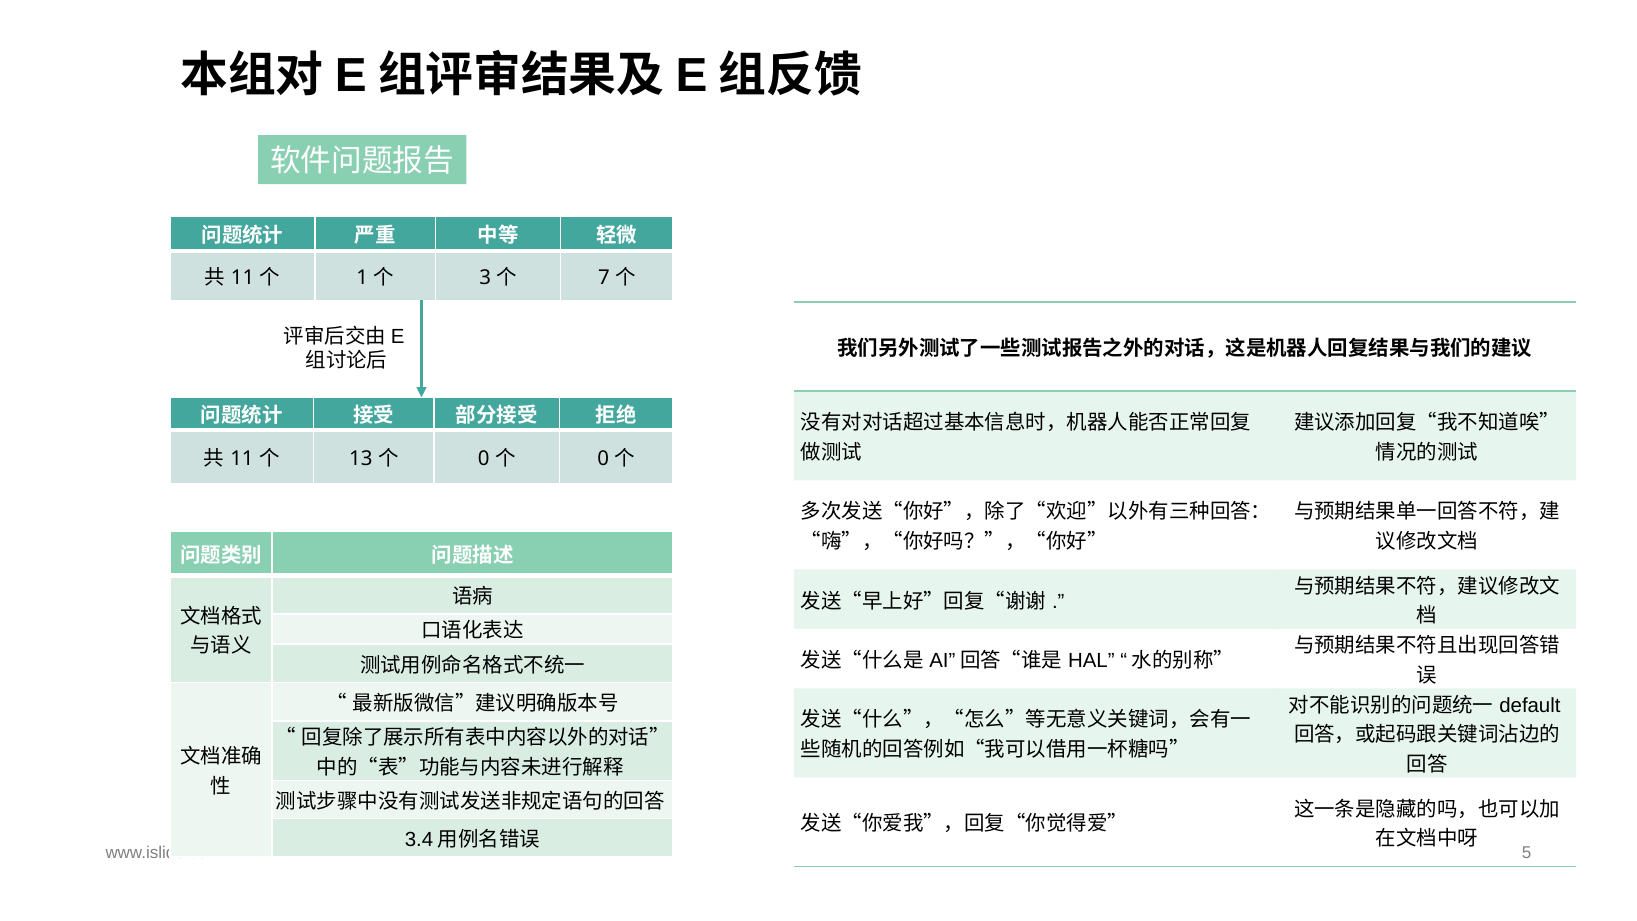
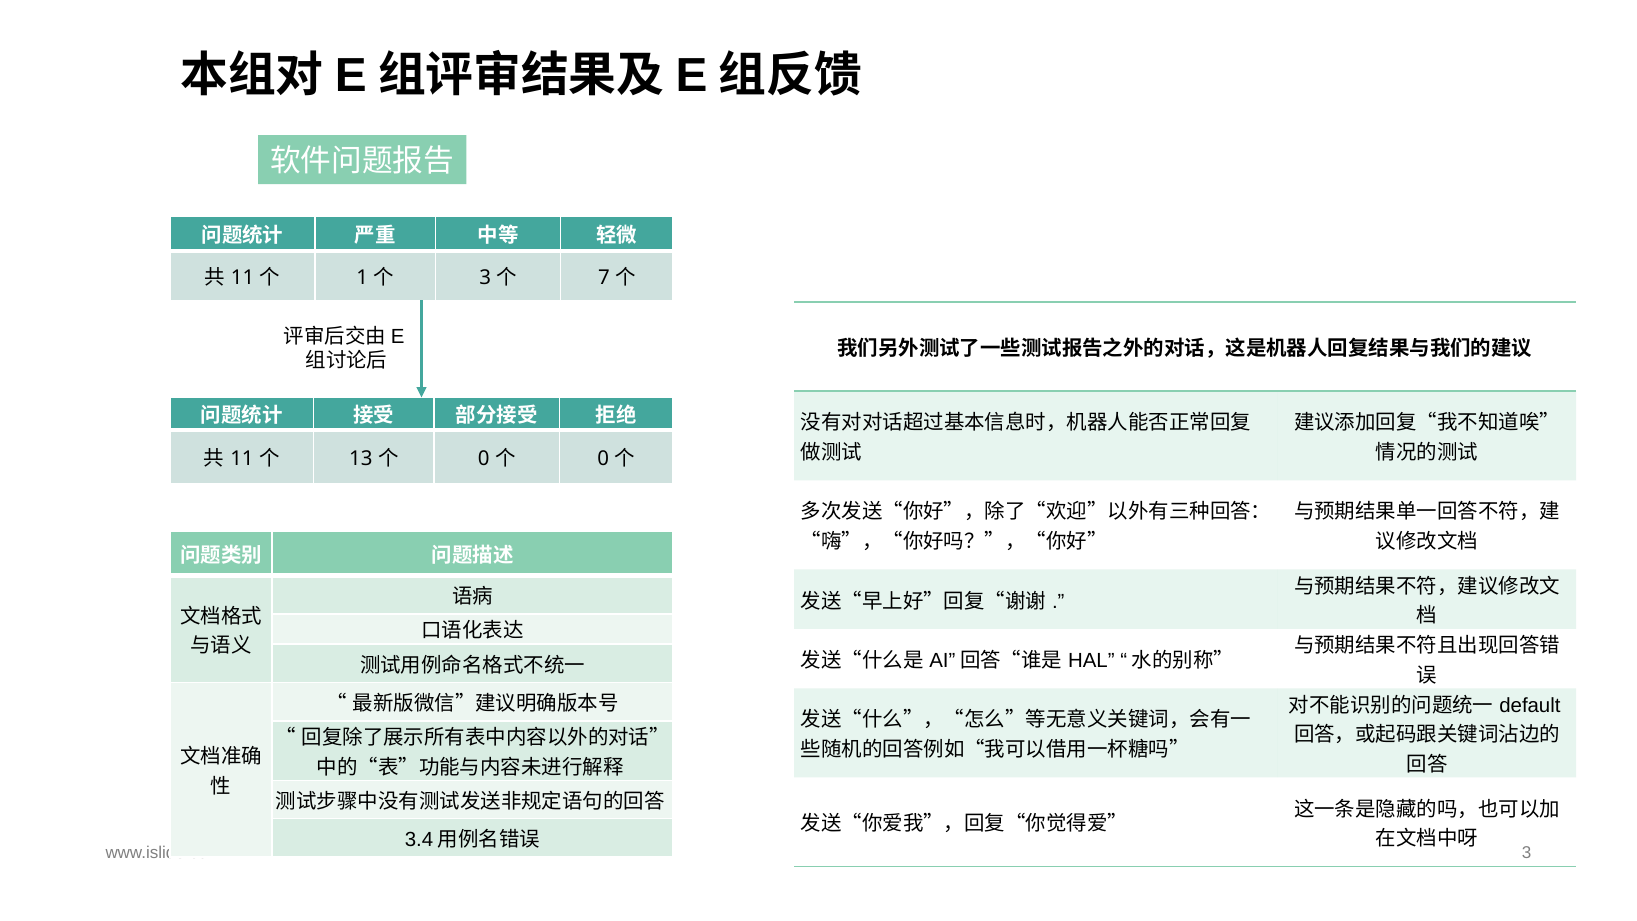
5: 5 -> 3 (1527, 852)
